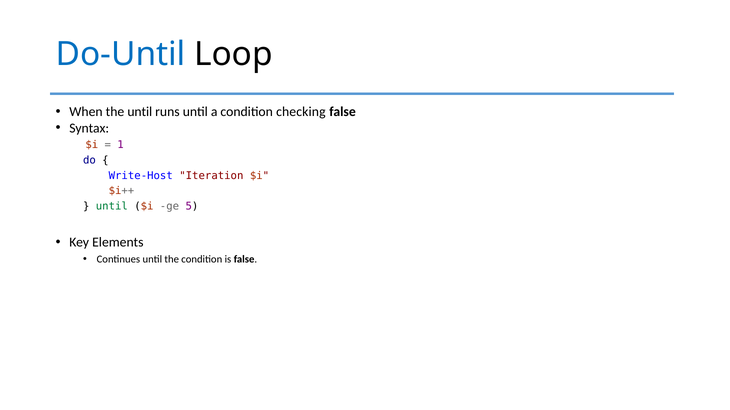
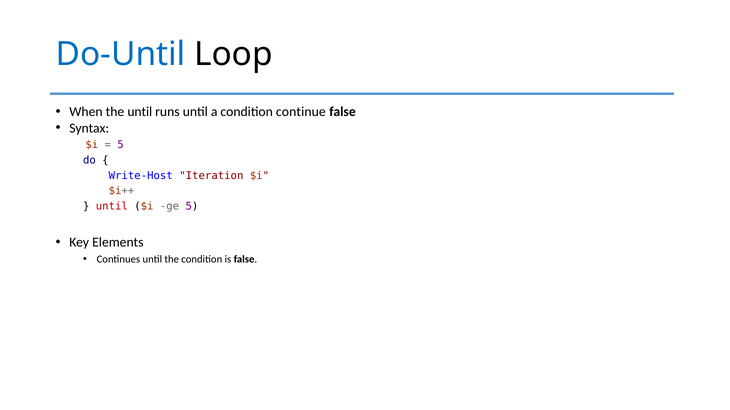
checking: checking -> continue (301, 112)
1: 1 -> 5 (121, 145)
until colour: green -> red (112, 206)
